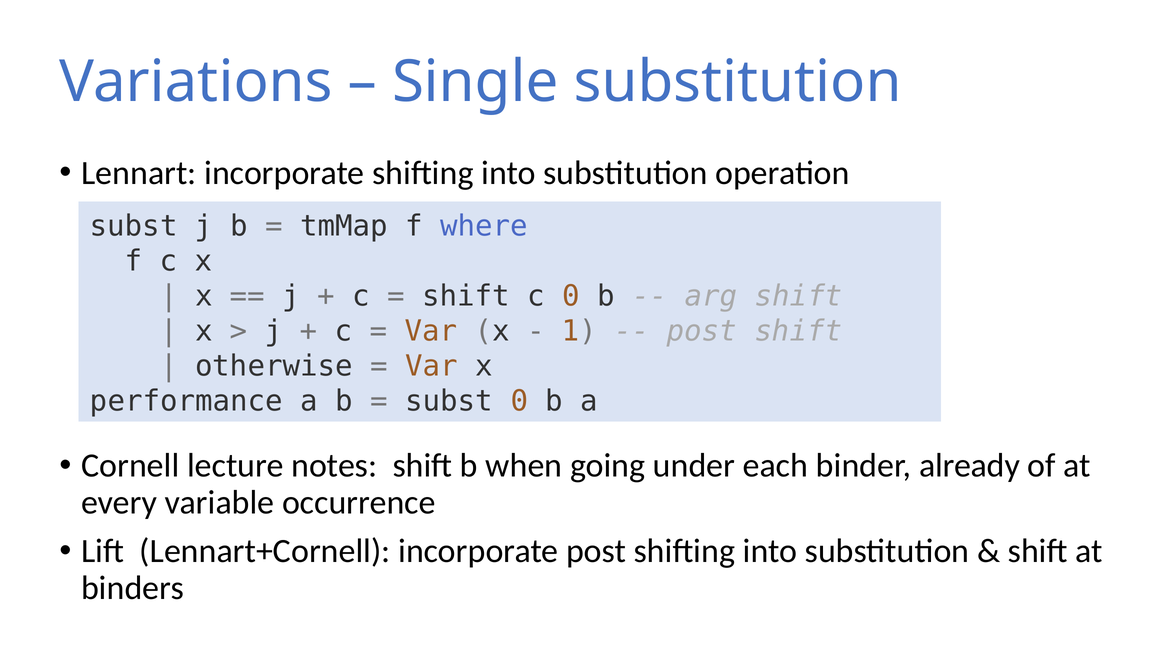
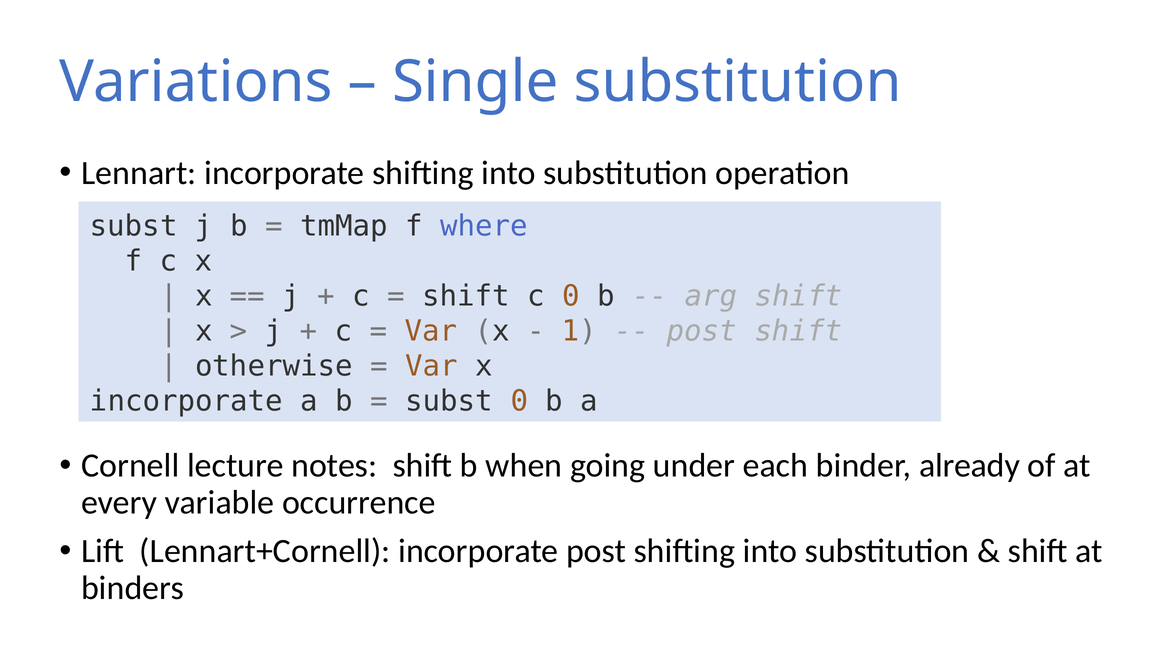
performance: performance -> incorporate (186, 401)
